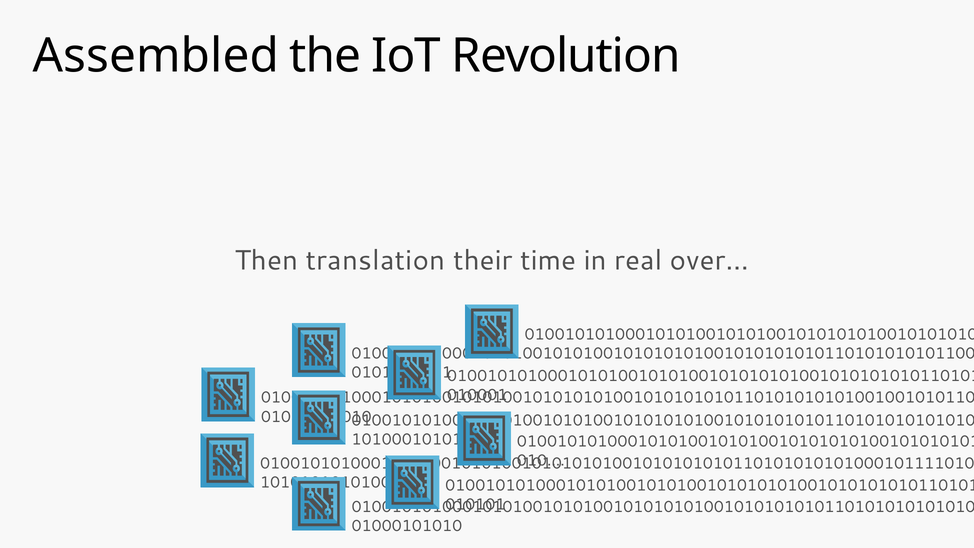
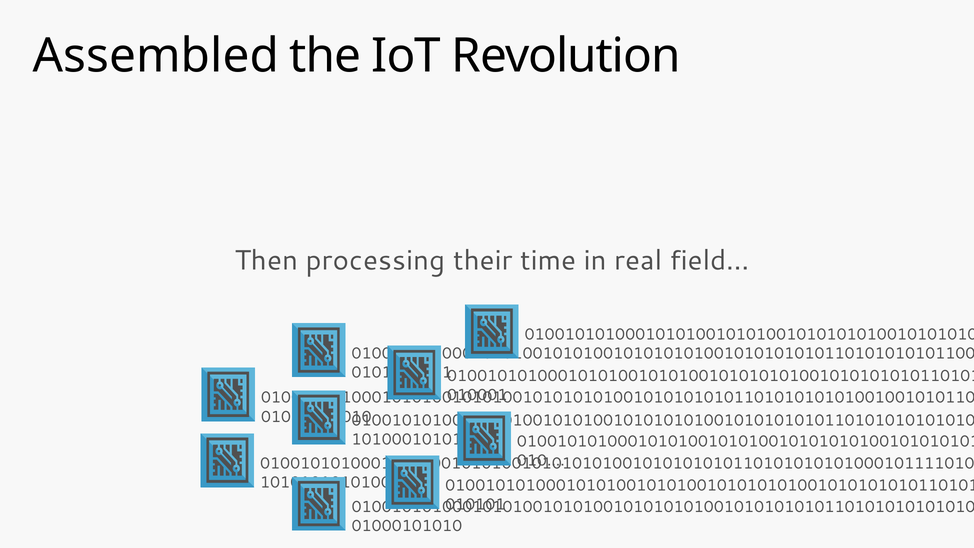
translation: translation -> processing (376, 260)
over…: over… -> field… (710, 260)
